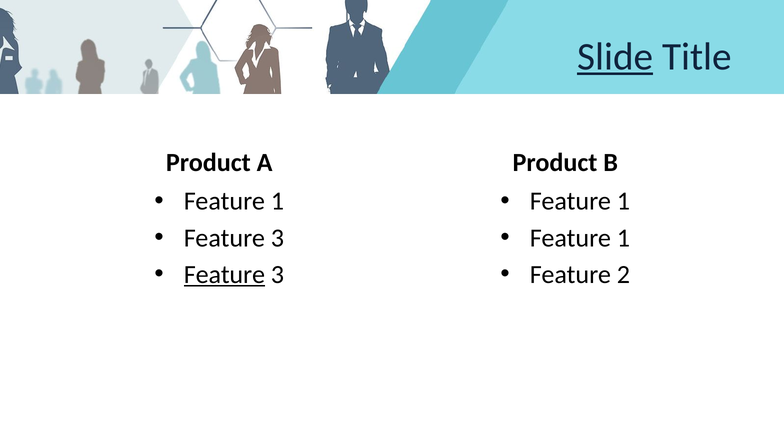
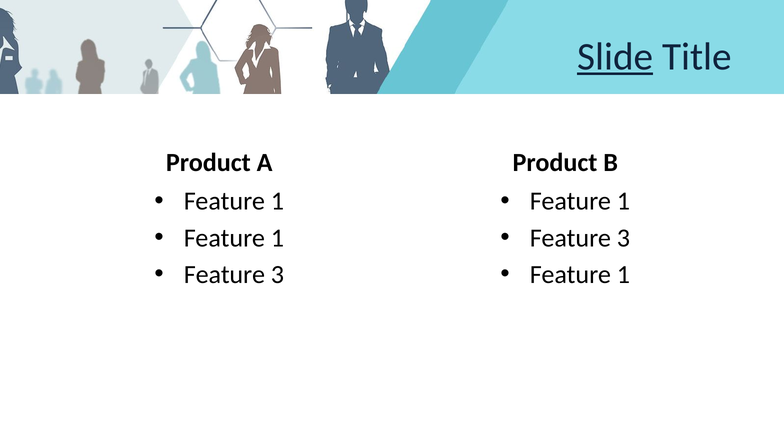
3: 3 -> 1 (277, 238)
1: 1 -> 3 (623, 238)
Feature underline: present -> none (224, 275)
2: 2 -> 1 (623, 275)
